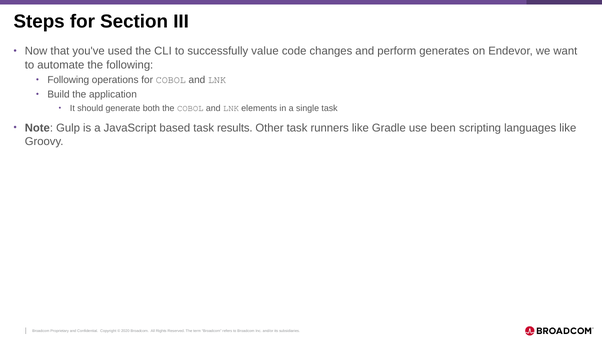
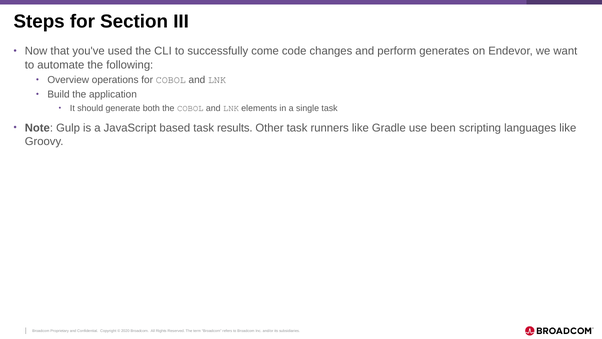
value: value -> come (265, 51)
Following: Following -> Overview (68, 80)
